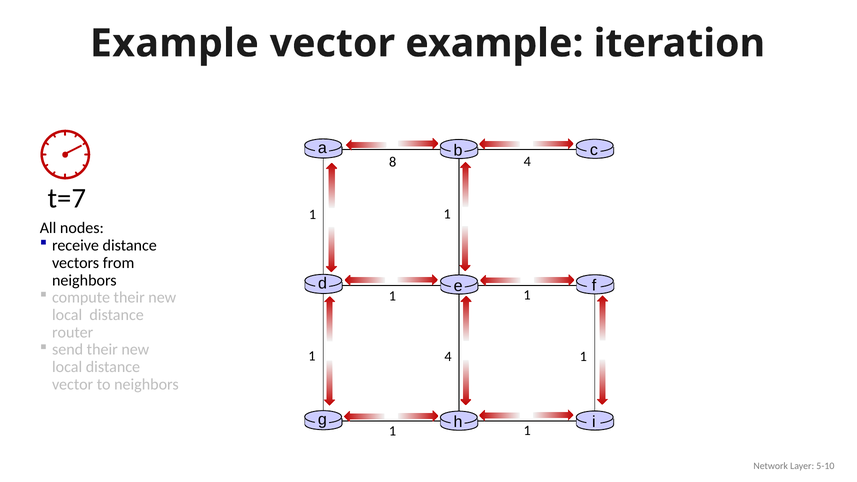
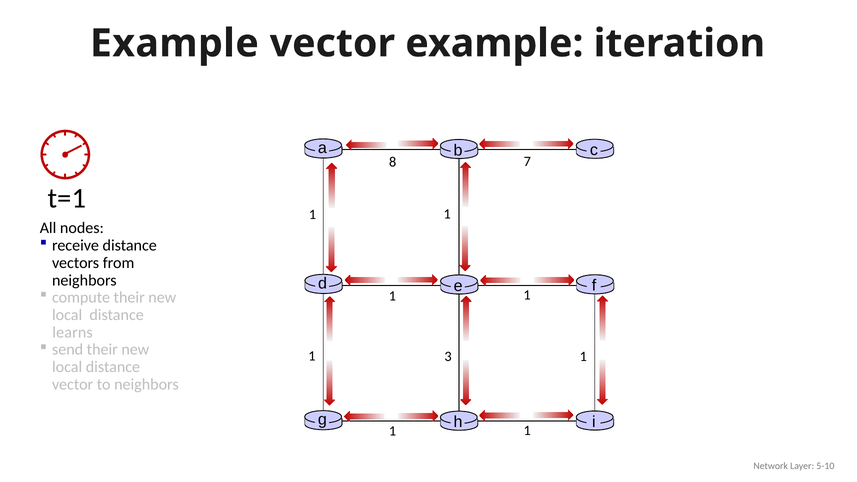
8 4: 4 -> 7 (527, 161)
t=7: t=7 -> t=1 (67, 198)
router: router -> learns (73, 332)
1 4: 4 -> 3 (448, 356)
